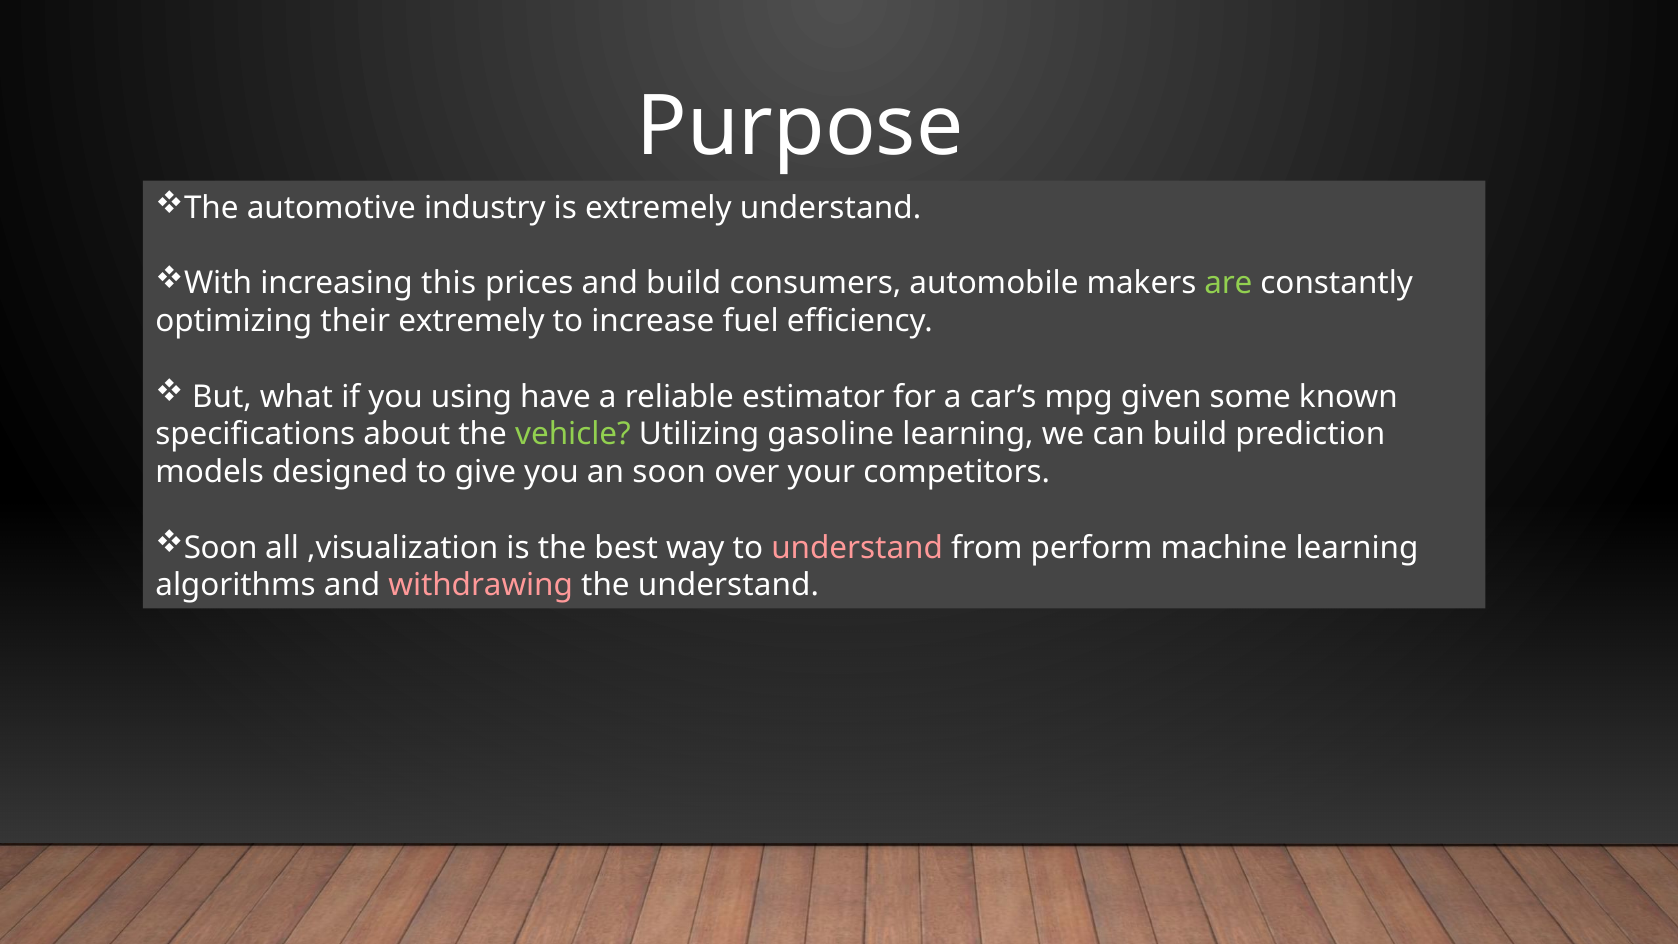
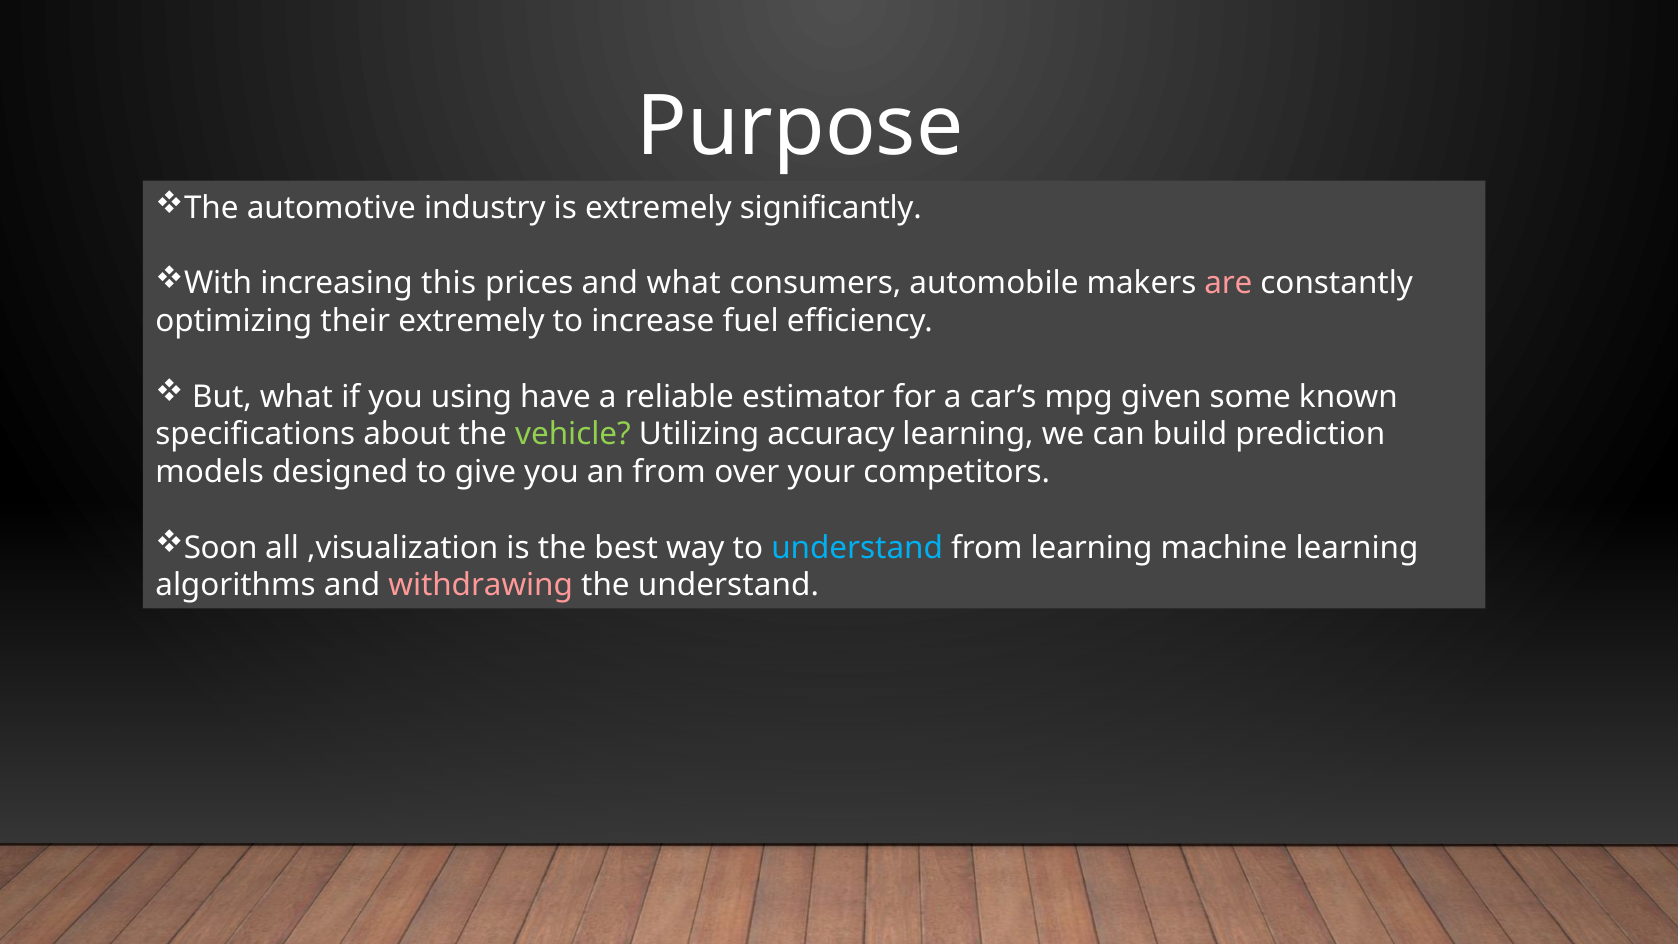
extremely understand: understand -> significantly (831, 208)
and build: build -> what (684, 283)
are colour: light green -> pink (1228, 283)
gasoline: gasoline -> accuracy (831, 434)
an soon: soon -> from (669, 472)
understand colour: pink -> light blue (857, 548)
from perform: perform -> learning (1092, 548)
